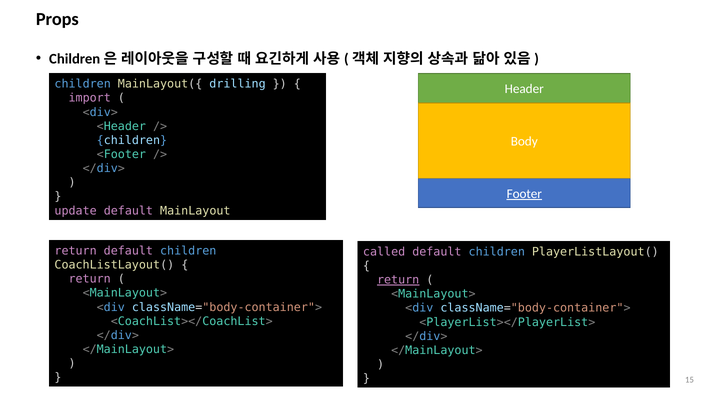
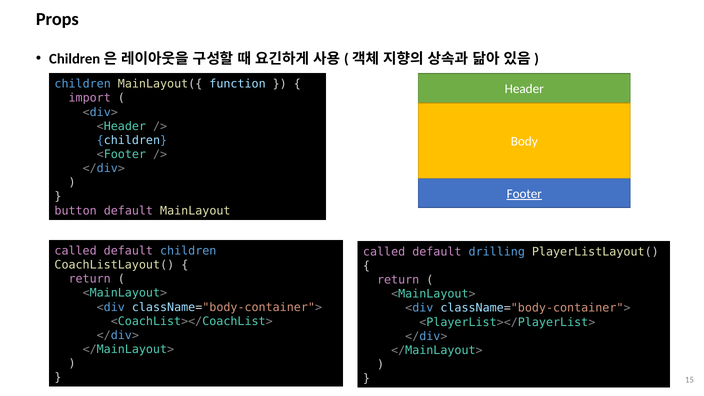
drilling: drilling -> function (238, 84)
update: update -> button (76, 211)
return: return -> called (76, 251)
children: children -> drilling (497, 252)
return underline: present -> none (398, 280)
